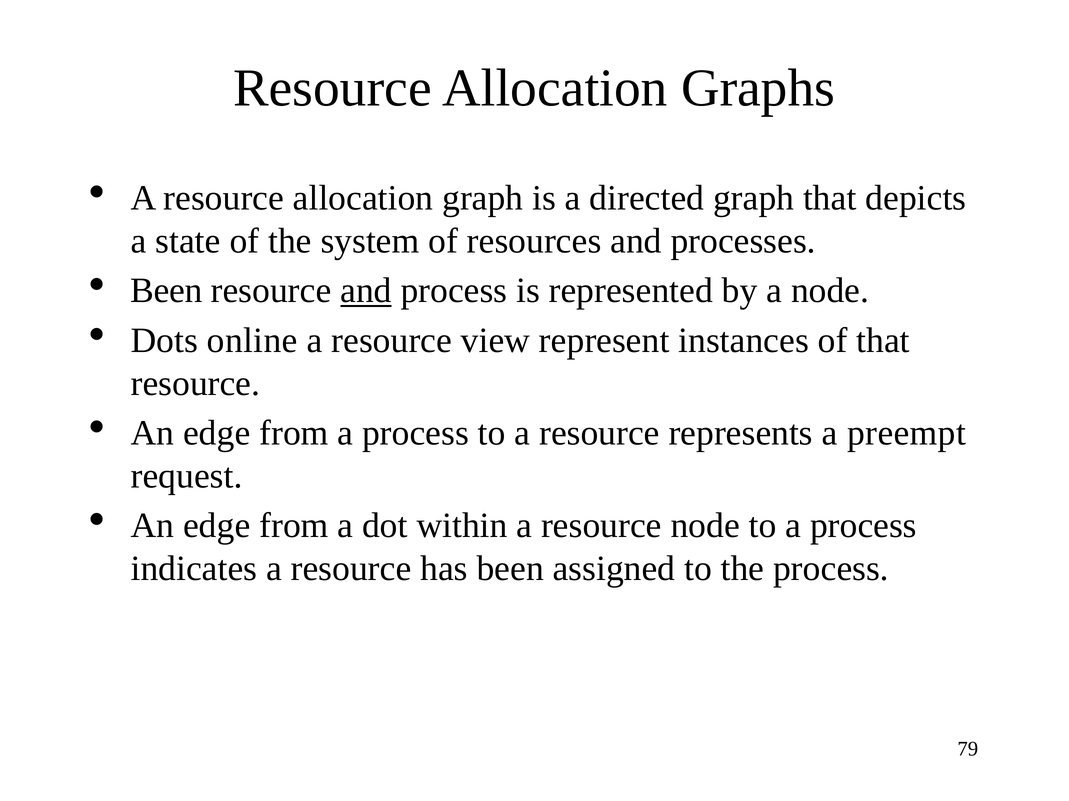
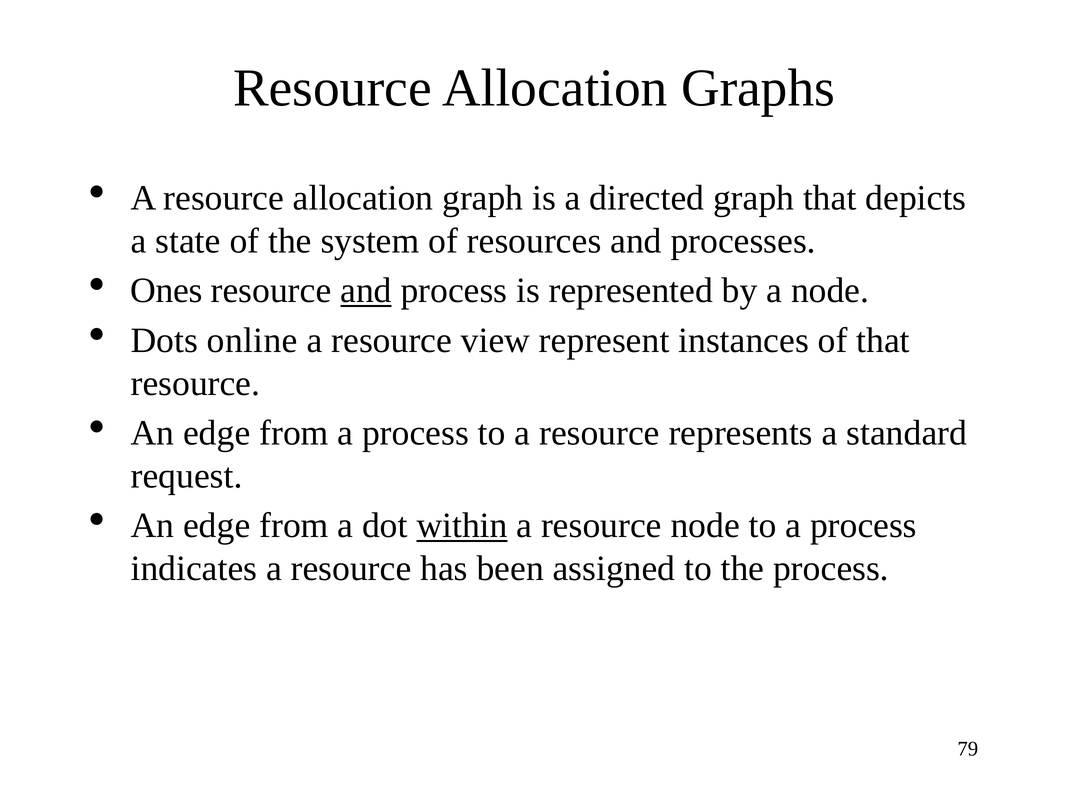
Been: Been -> Ones (167, 291)
preempt: preempt -> standard (907, 434)
within underline: none -> present (462, 526)
